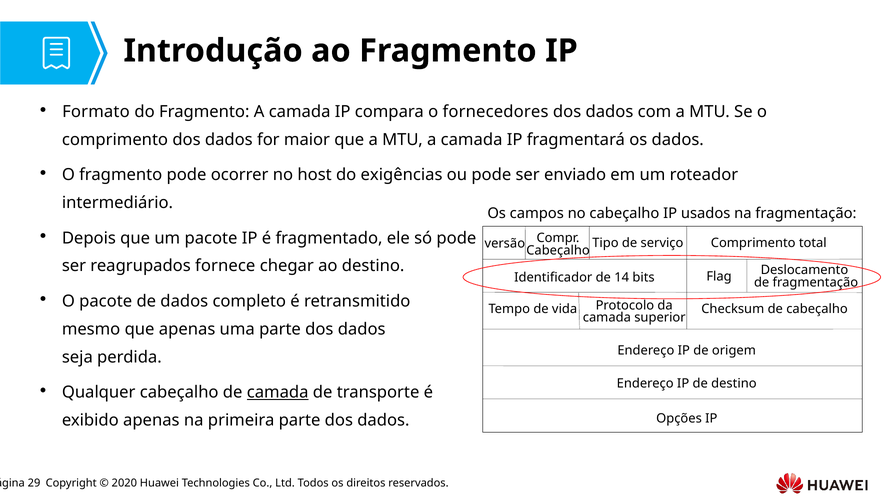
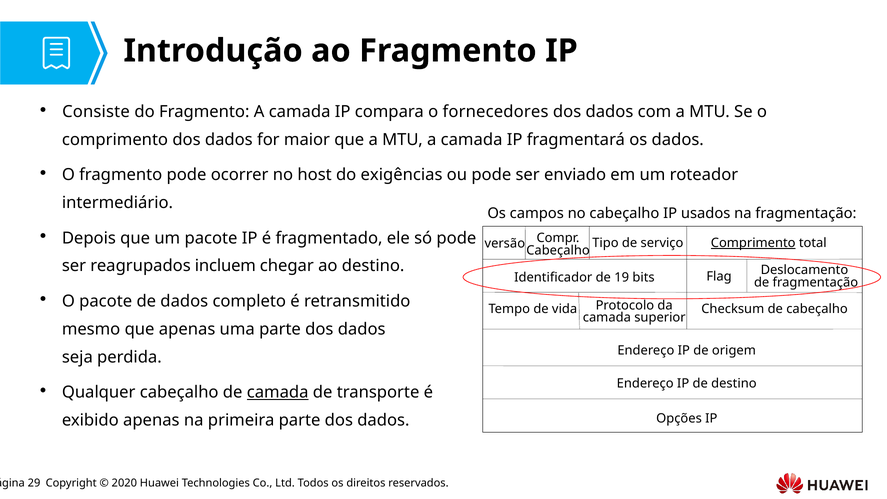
Formato: Formato -> Consiste (96, 112)
Comprimento underline: none -> present (753, 243)
fornece: fornece -> incluem (225, 266)
14: 14 -> 19 (622, 278)
